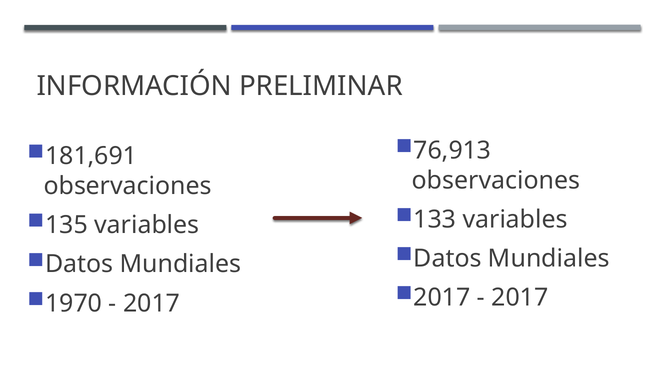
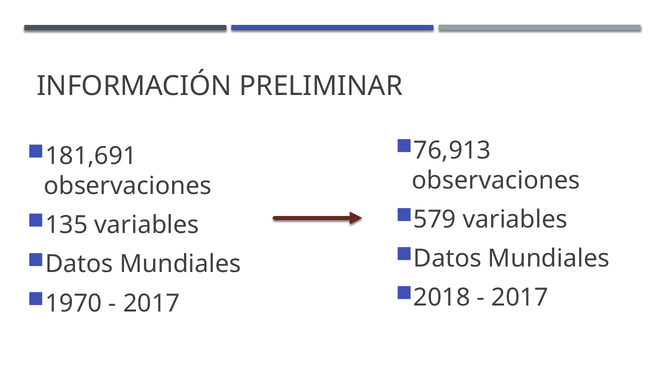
133: 133 -> 579 (435, 219)
2017: 2017 -> 2018 (442, 298)
